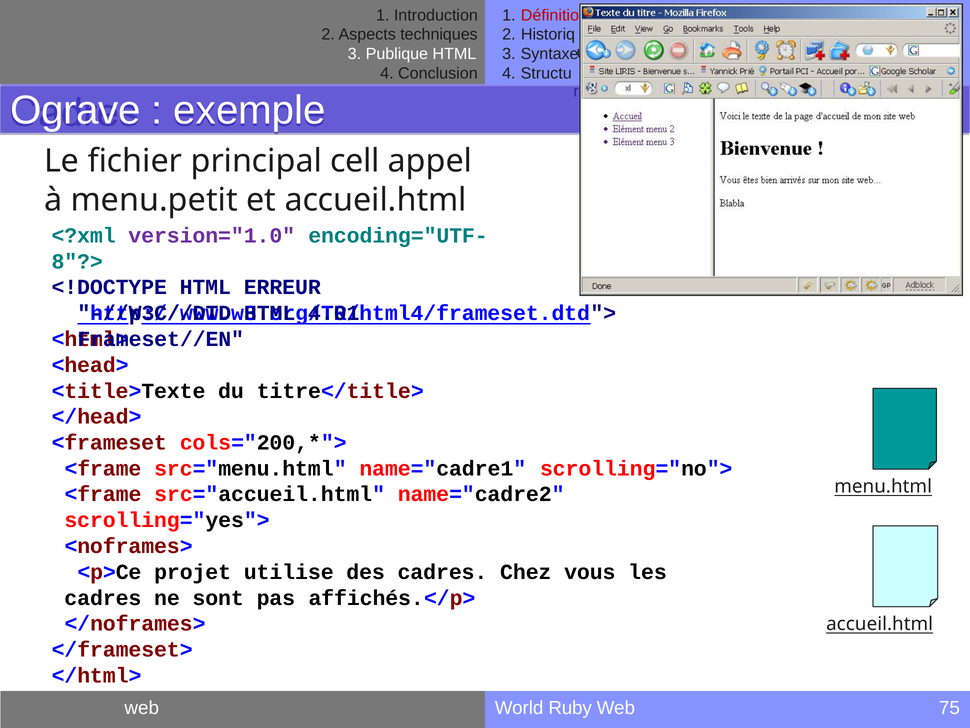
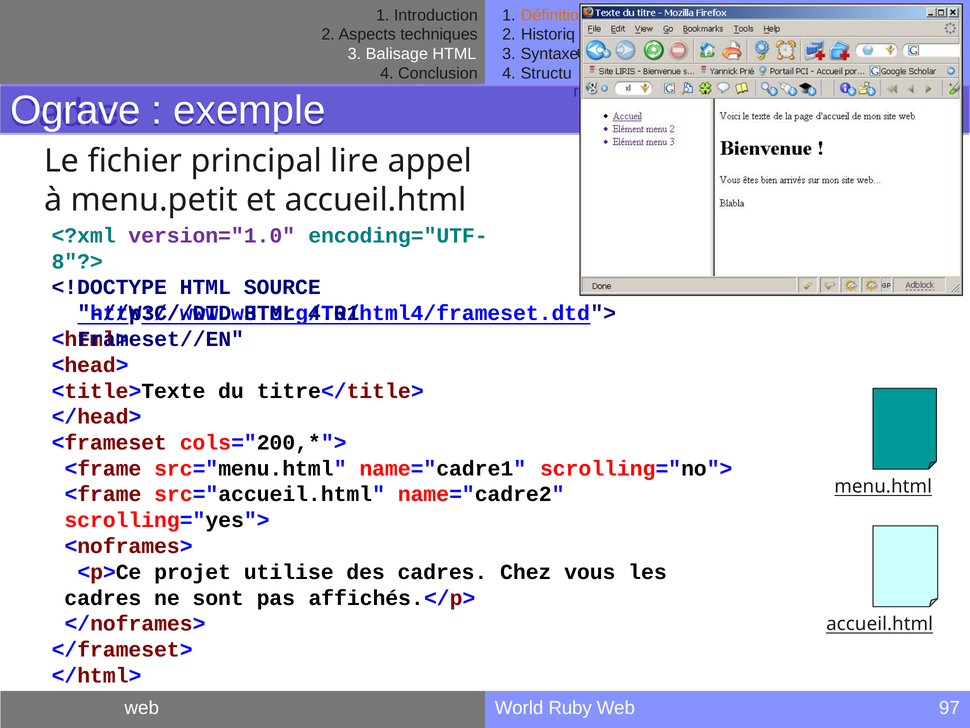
Définitio colour: red -> orange (550, 15)
Publique: Publique -> Balisage (397, 54)
cell: cell -> lire (355, 161)
ERREUR: ERREUR -> SOURCE (282, 287)
75: 75 -> 97 (949, 707)
